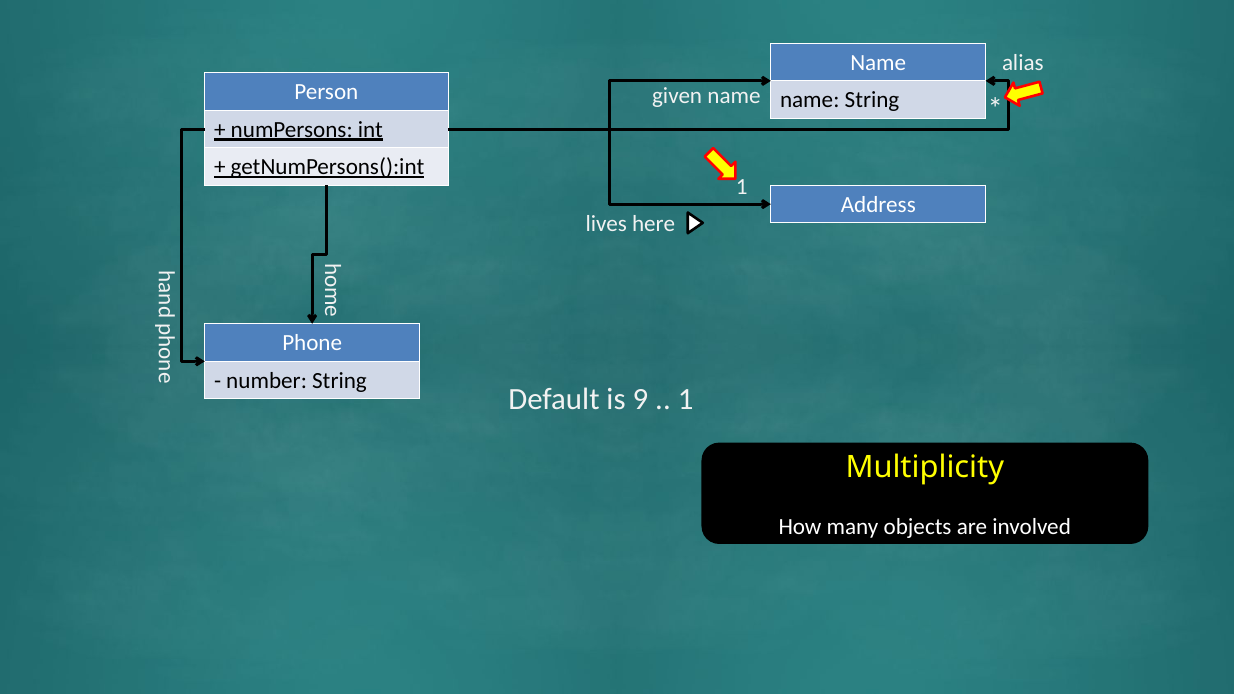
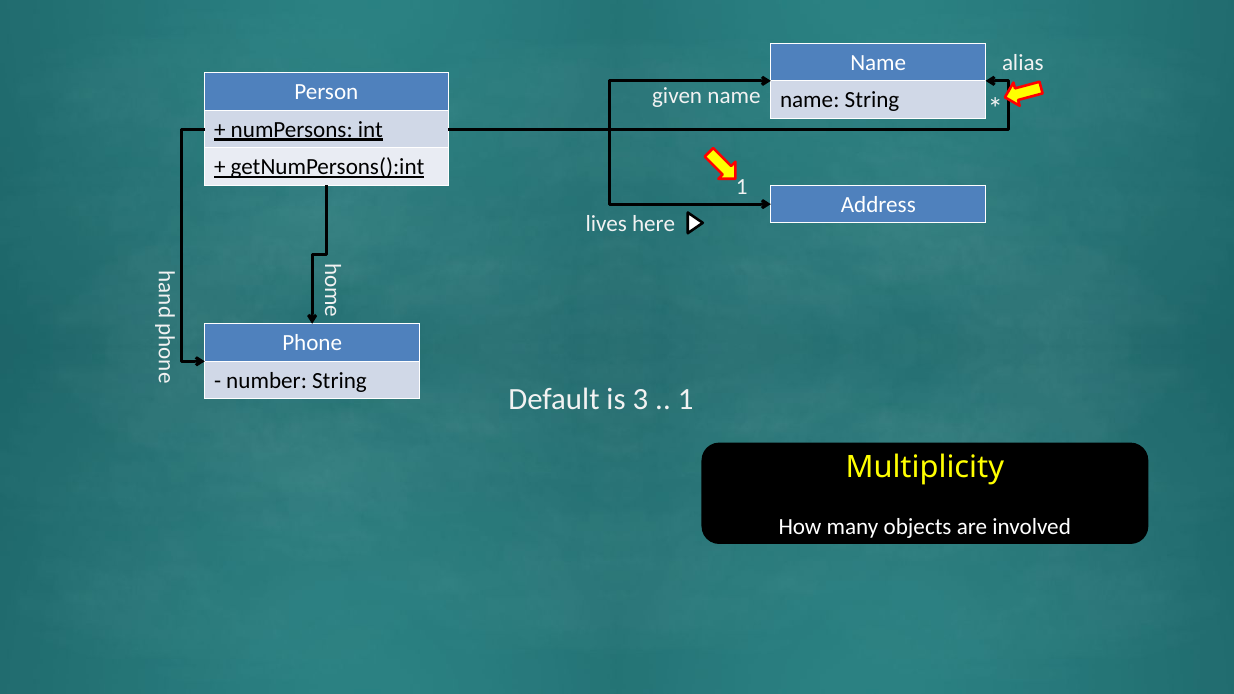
9: 9 -> 3 (640, 399)
